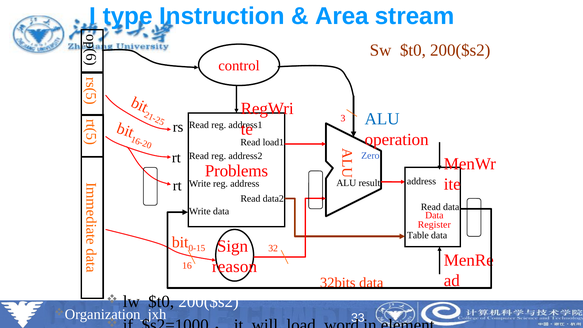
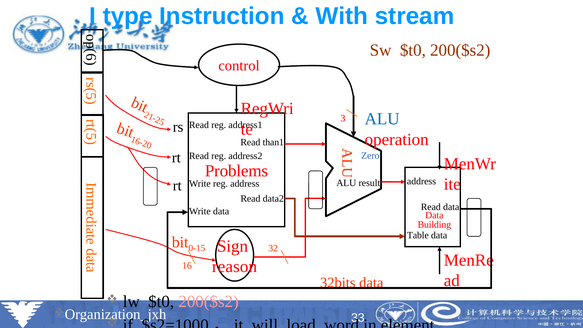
Area: Area -> With (342, 16)
load1: load1 -> than1 (273, 142)
Register: Register -> Building (434, 224)
200($s2 colour: white -> pink (209, 301)
